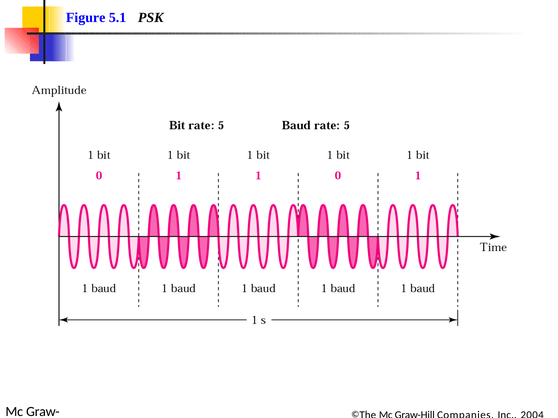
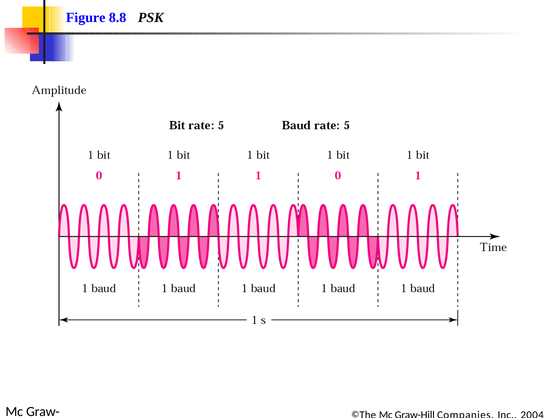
5.1: 5.1 -> 8.8 (118, 18)
